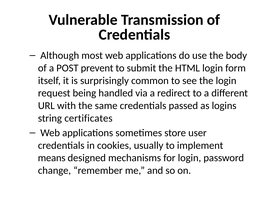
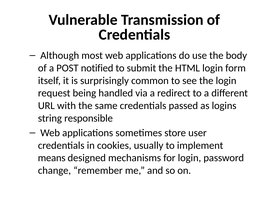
prevent: prevent -> notified (97, 68)
certificates: certificates -> responsible (89, 118)
